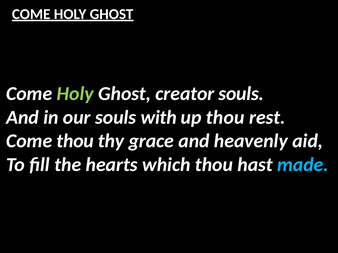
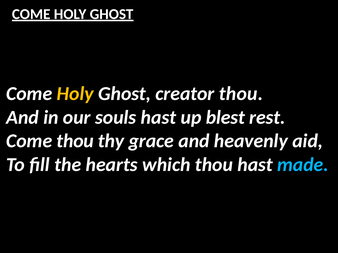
Holy colour: light green -> yellow (75, 94)
creator souls: souls -> thou (241, 94)
souls with: with -> hast (158, 118)
up thou: thou -> blest (225, 118)
